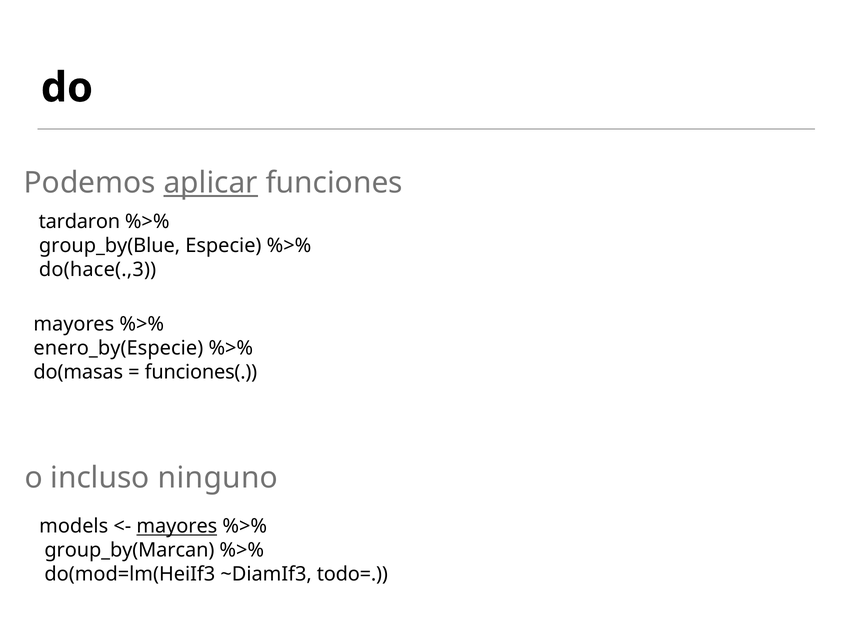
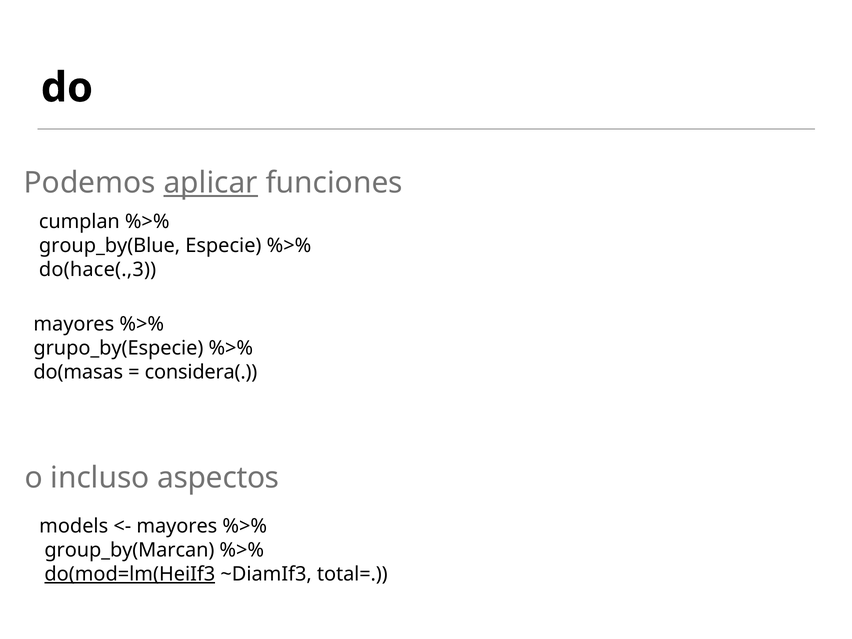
tardaron: tardaron -> cumplan (79, 222)
enero_by(Especie: enero_by(Especie -> grupo_by(Especie (118, 348)
funciones(: funciones( -> considera( (201, 372)
ninguno: ninguno -> aspectos (218, 478)
mayores underline: present -> none (177, 526)
do(mod=lm(HeiIf3 underline: none -> present (130, 574)
todo=: todo= -> total= (352, 574)
